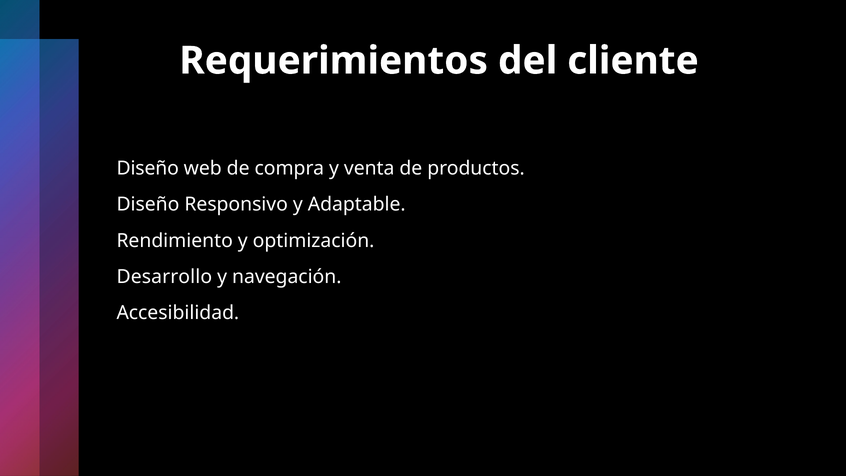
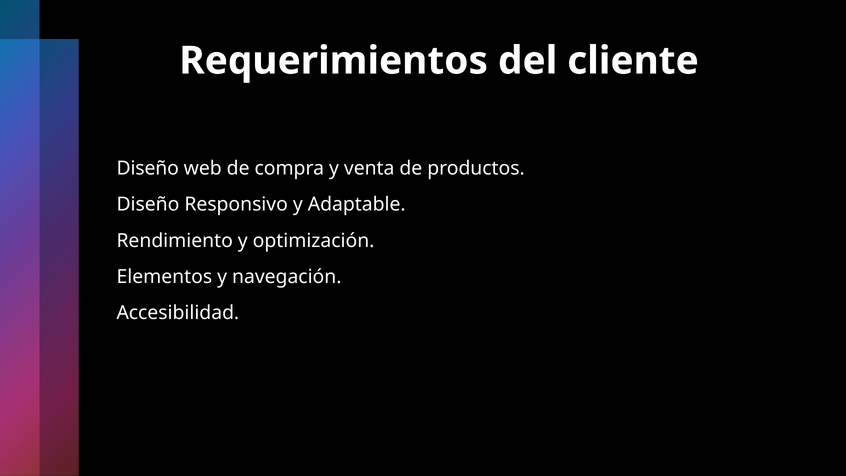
Desarrollo: Desarrollo -> Elementos (164, 277)
